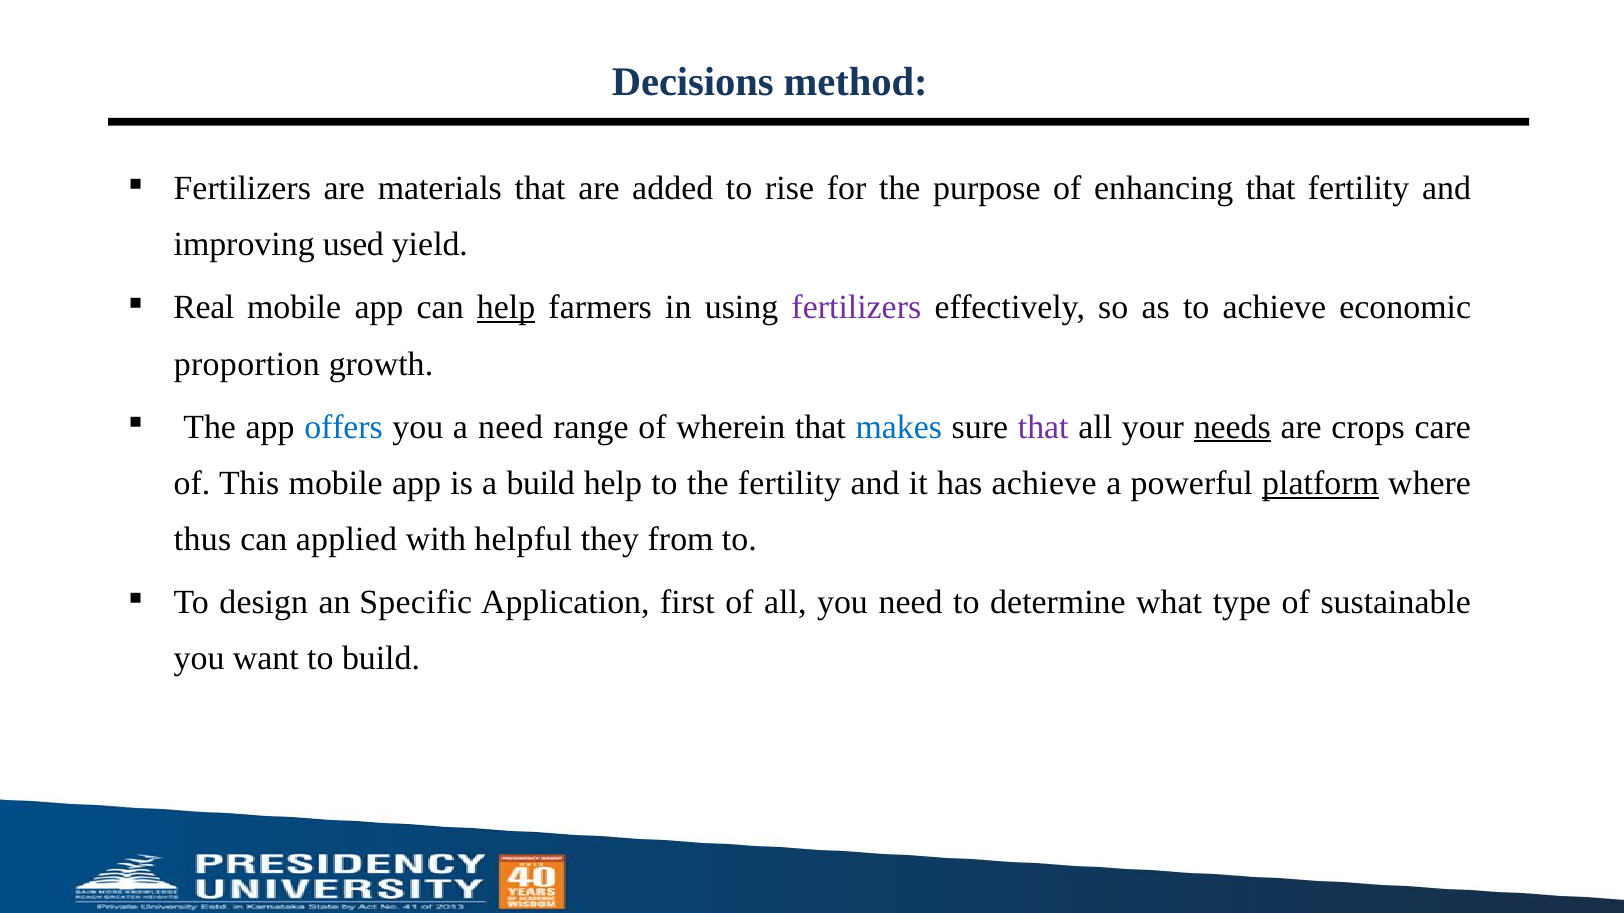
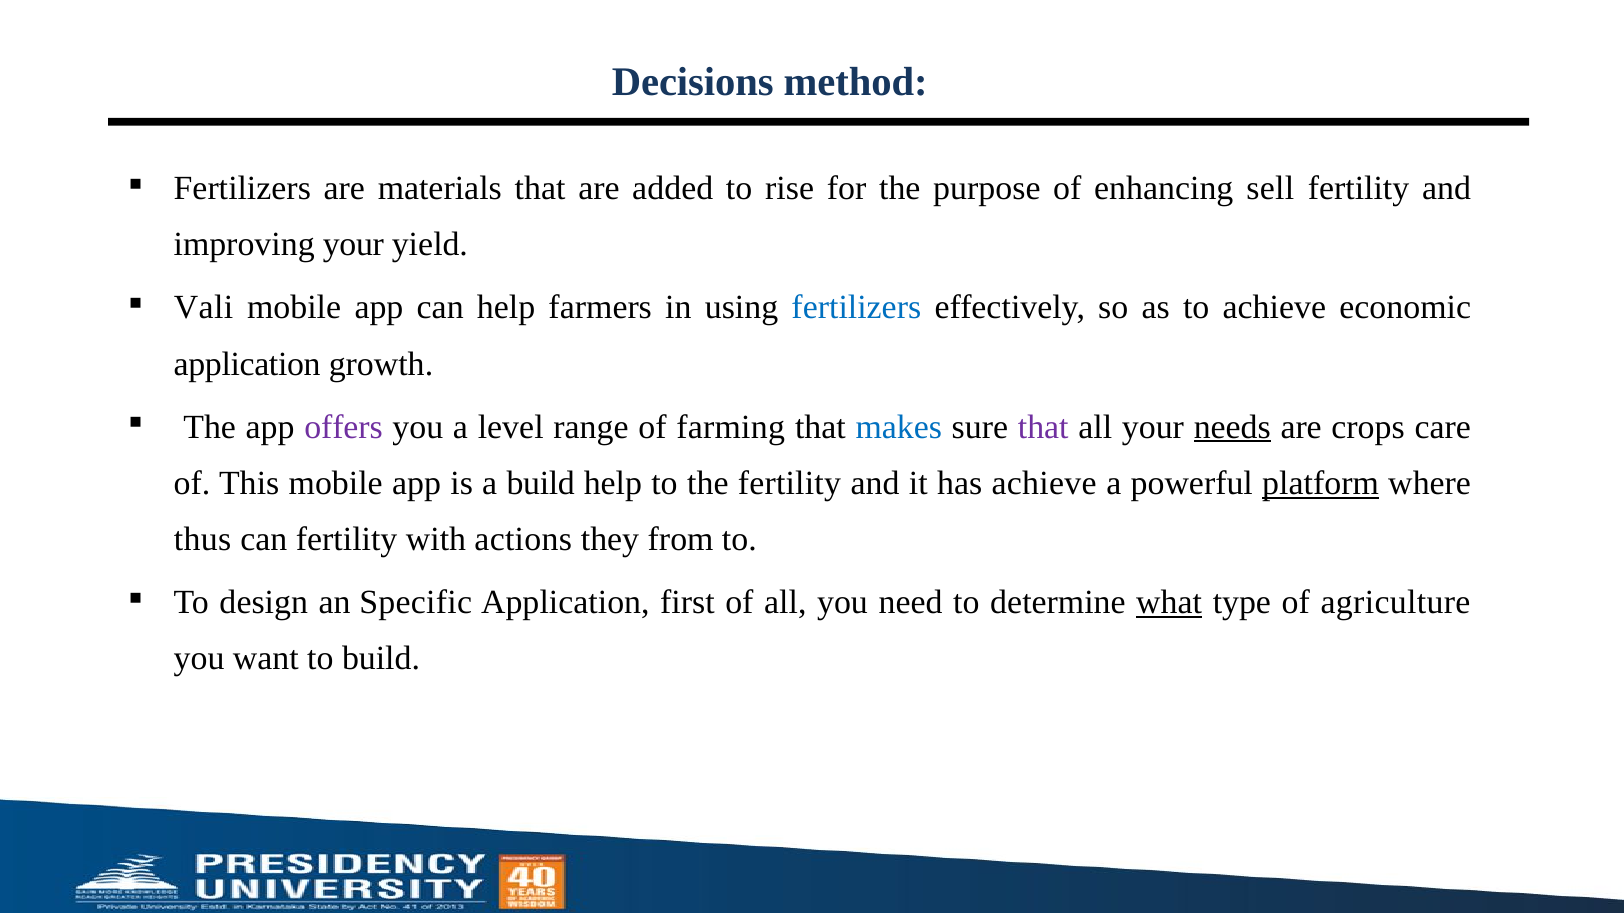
enhancing that: that -> sell (1270, 188)
improving used: used -> your (353, 245)
Real: Real -> Vali (204, 308)
help underline: present -> none (506, 308)
fertilizers colour: purple -> blue (856, 308)
proportion: proportion -> application (247, 364)
offers colour: blue -> purple (344, 427)
a need: need -> level (511, 427)
wherein: wherein -> farming (731, 427)
can applied: applied -> fertility (347, 540)
helpful: helpful -> actions (523, 540)
what underline: none -> present (1169, 603)
sustainable: sustainable -> agriculture (1396, 603)
